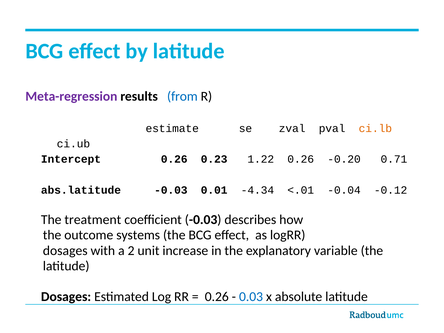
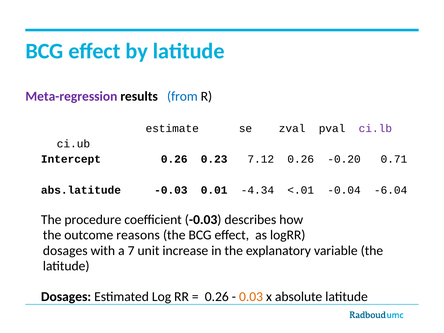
ci.lb colour: orange -> purple (375, 128)
1.22: 1.22 -> 7.12 (261, 159)
-0.12: -0.12 -> -6.04 (391, 190)
treatment: treatment -> procedure (93, 220)
systems: systems -> reasons (138, 235)
2: 2 -> 7 (131, 251)
0.03 colour: blue -> orange (251, 297)
